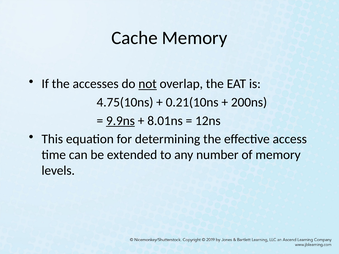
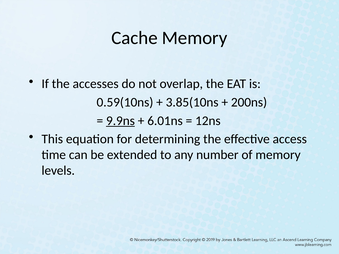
not underline: present -> none (148, 84)
4.75(10ns: 4.75(10ns -> 0.59(10ns (125, 102)
0.21(10ns: 0.21(10ns -> 3.85(10ns (192, 102)
8.01ns: 8.01ns -> 6.01ns (165, 121)
